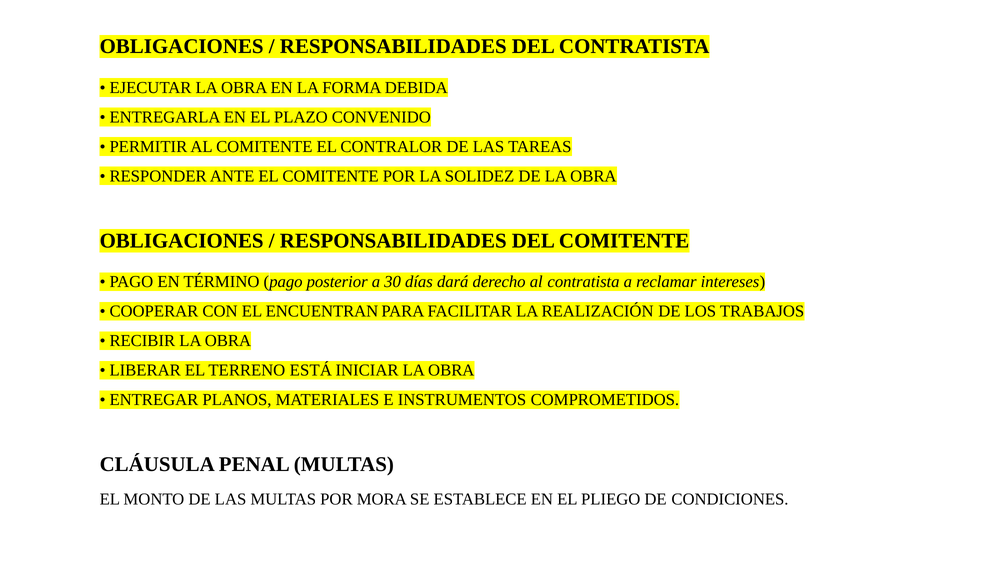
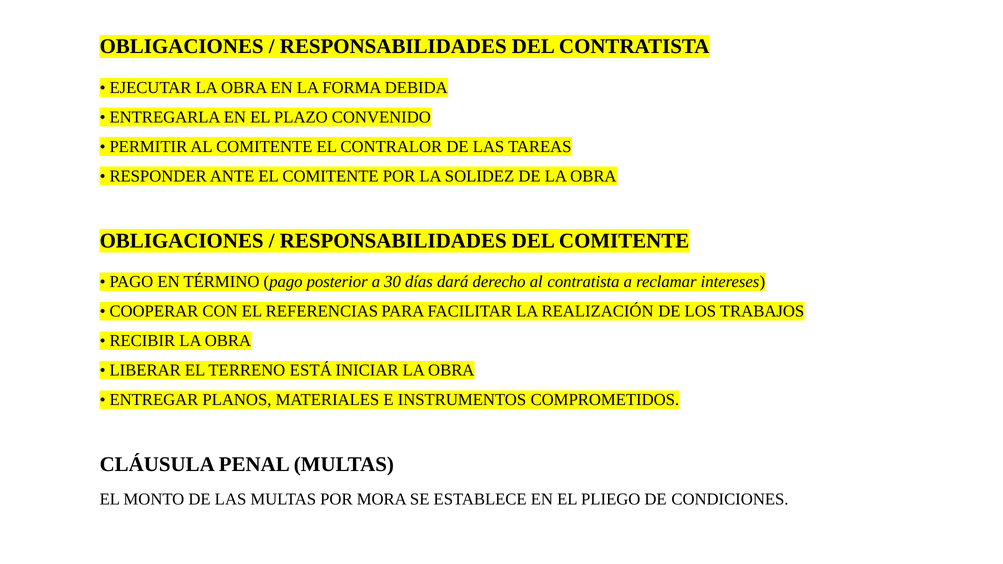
ENCUENTRAN: ENCUENTRAN -> REFERENCIAS (322, 311)
